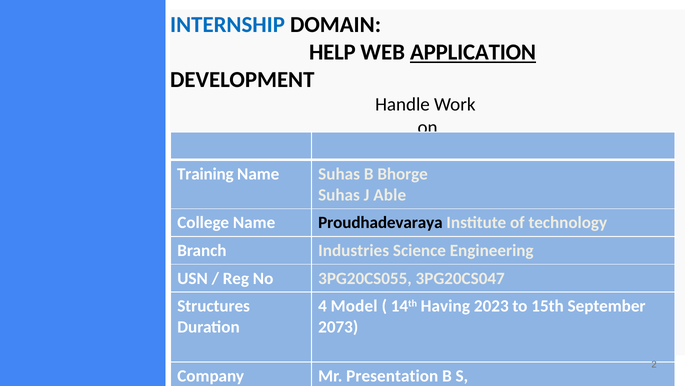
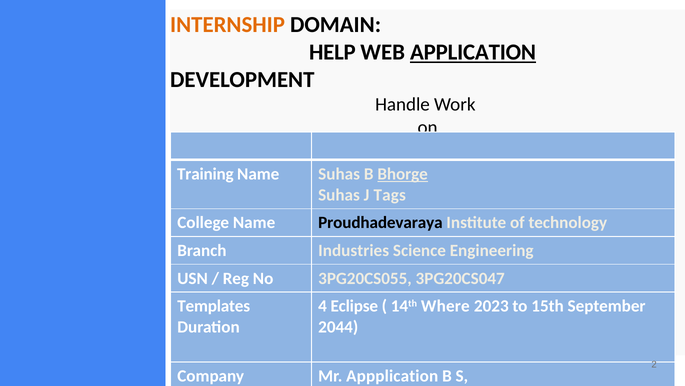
INTERNSHIP colour: blue -> orange (228, 25)
Bhorge underline: none -> present (403, 174)
Able: Able -> Tags (390, 195)
Structures: Structures -> Templates (214, 306)
Model: Model -> Eclipse (354, 306)
Having: Having -> Where (445, 306)
2073: 2073 -> 2044 (338, 327)
Presentation: Presentation -> Appplication (392, 375)
